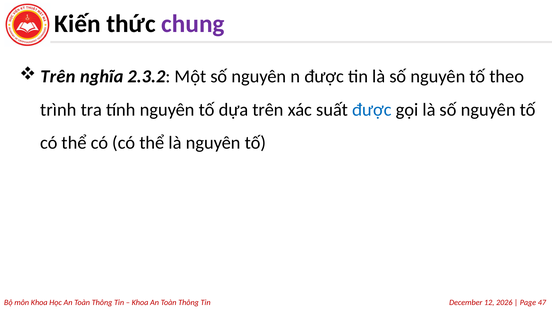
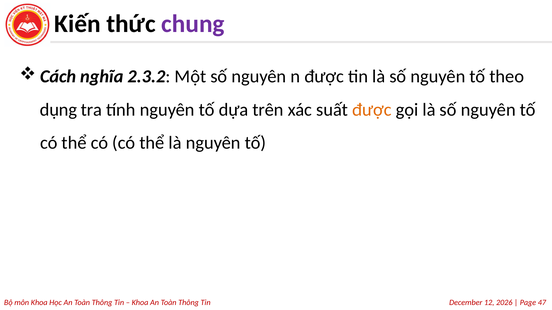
Trên: Trên -> Cách (58, 77)
trình: trình -> dụng (59, 110)
được colour: blue -> orange (372, 110)
